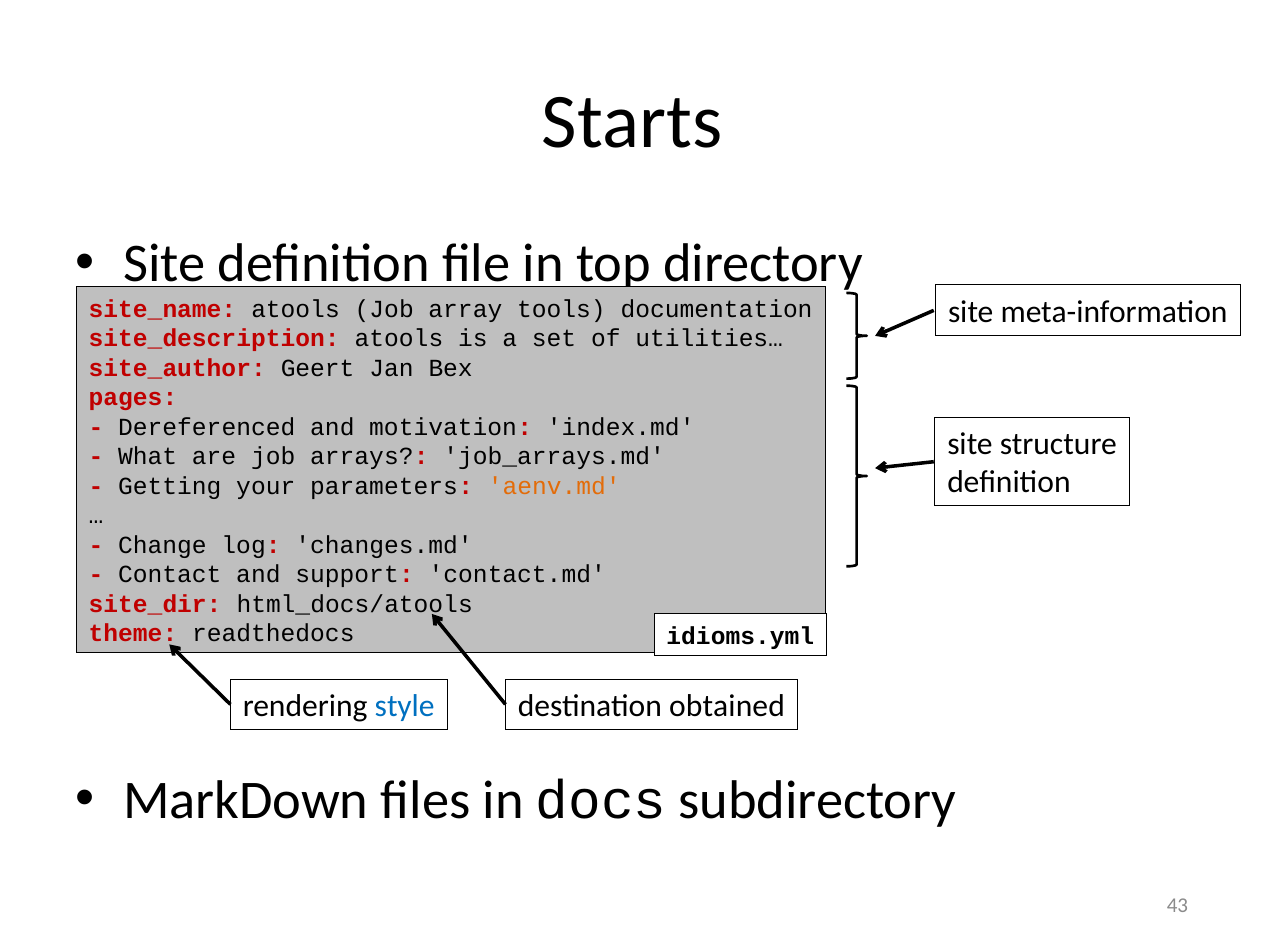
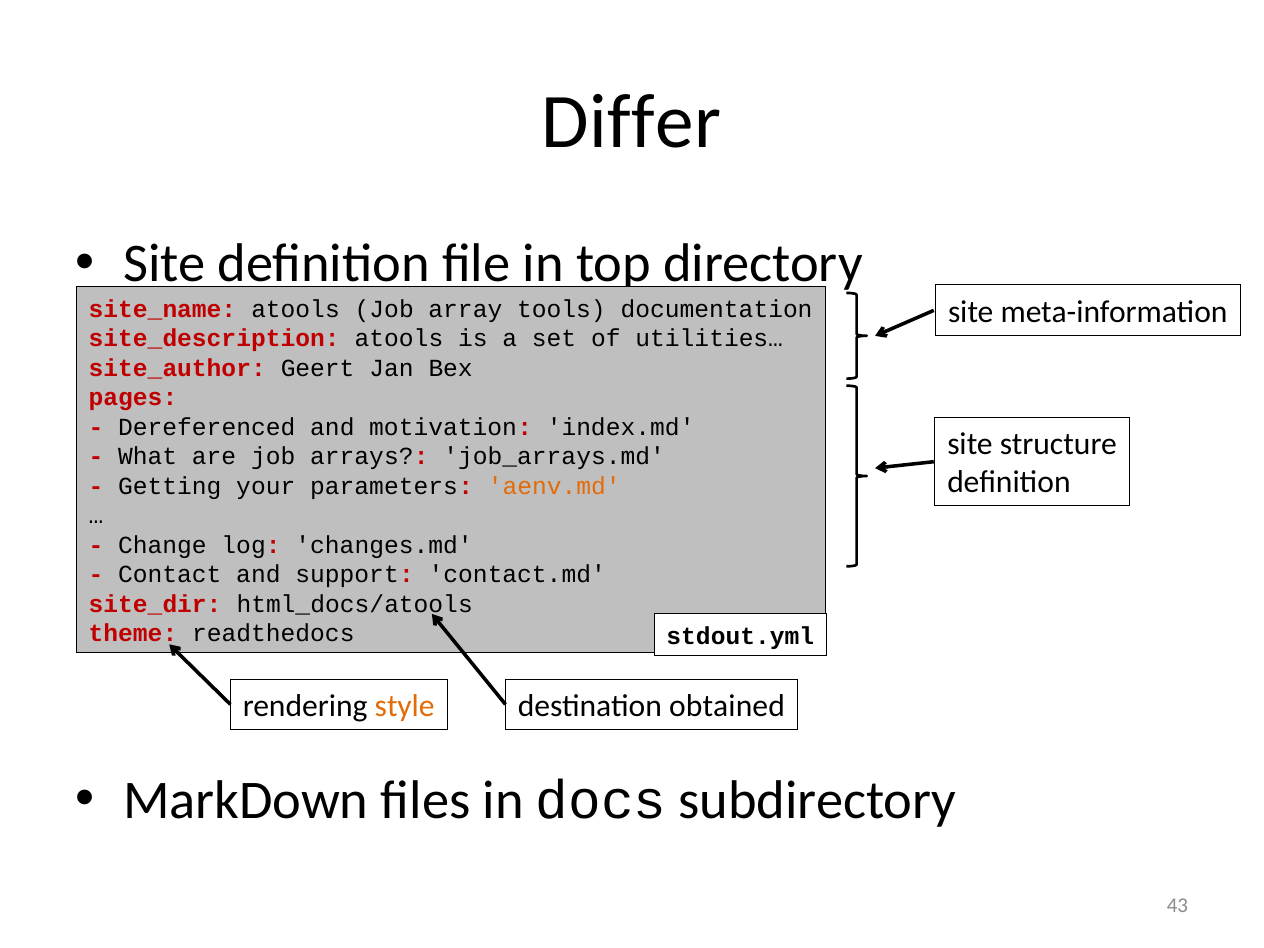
Starts: Starts -> Differ (632, 122)
idioms.yml: idioms.yml -> stdout.yml (740, 637)
style colour: blue -> orange (405, 707)
